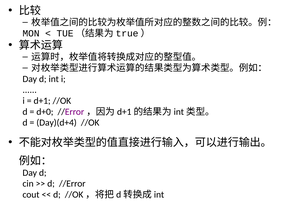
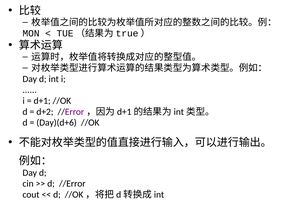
d+0: d+0 -> d+2 (45, 112)
Day)(d+4: Day)(d+4 -> Day)(d+6 (57, 123)
